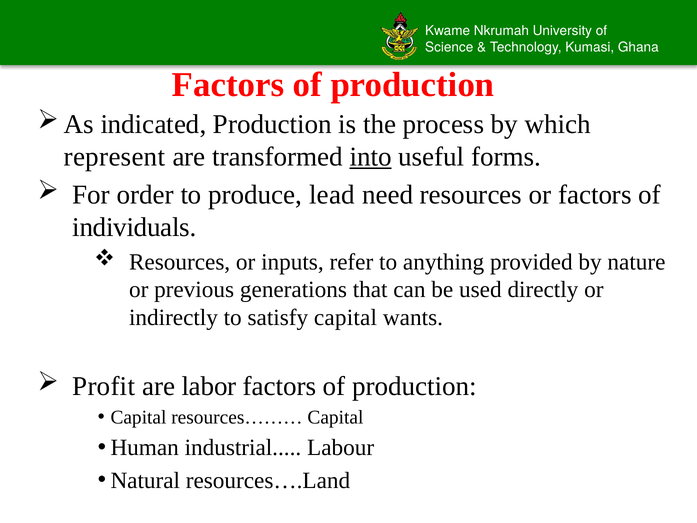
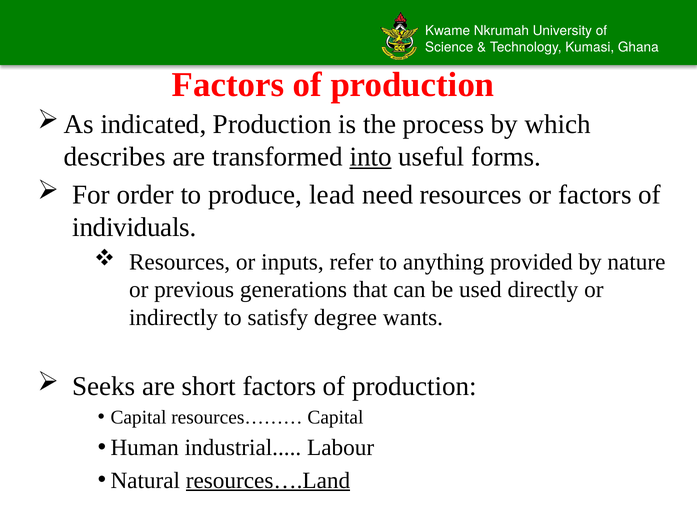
represent: represent -> describes (115, 157)
satisfy capital: capital -> degree (345, 317)
Profit: Profit -> Seeks (104, 386)
labor: labor -> short (209, 386)
resources….Land underline: none -> present (268, 480)
